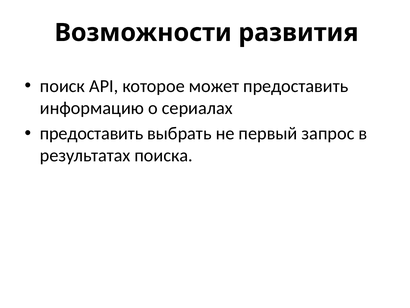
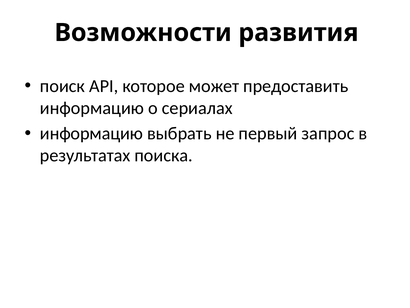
предоставить: предоставить -> информацию (92, 133)
